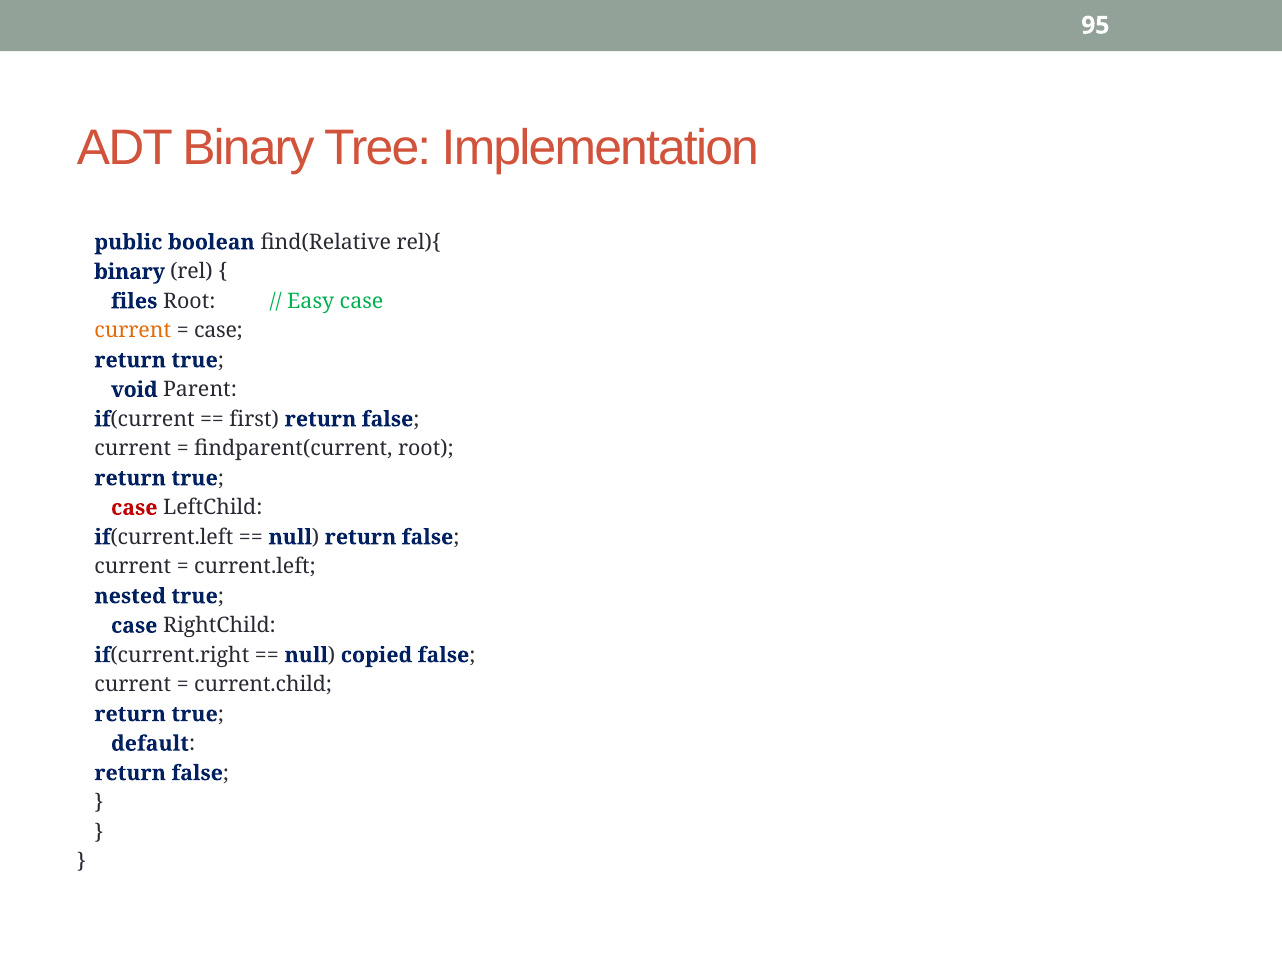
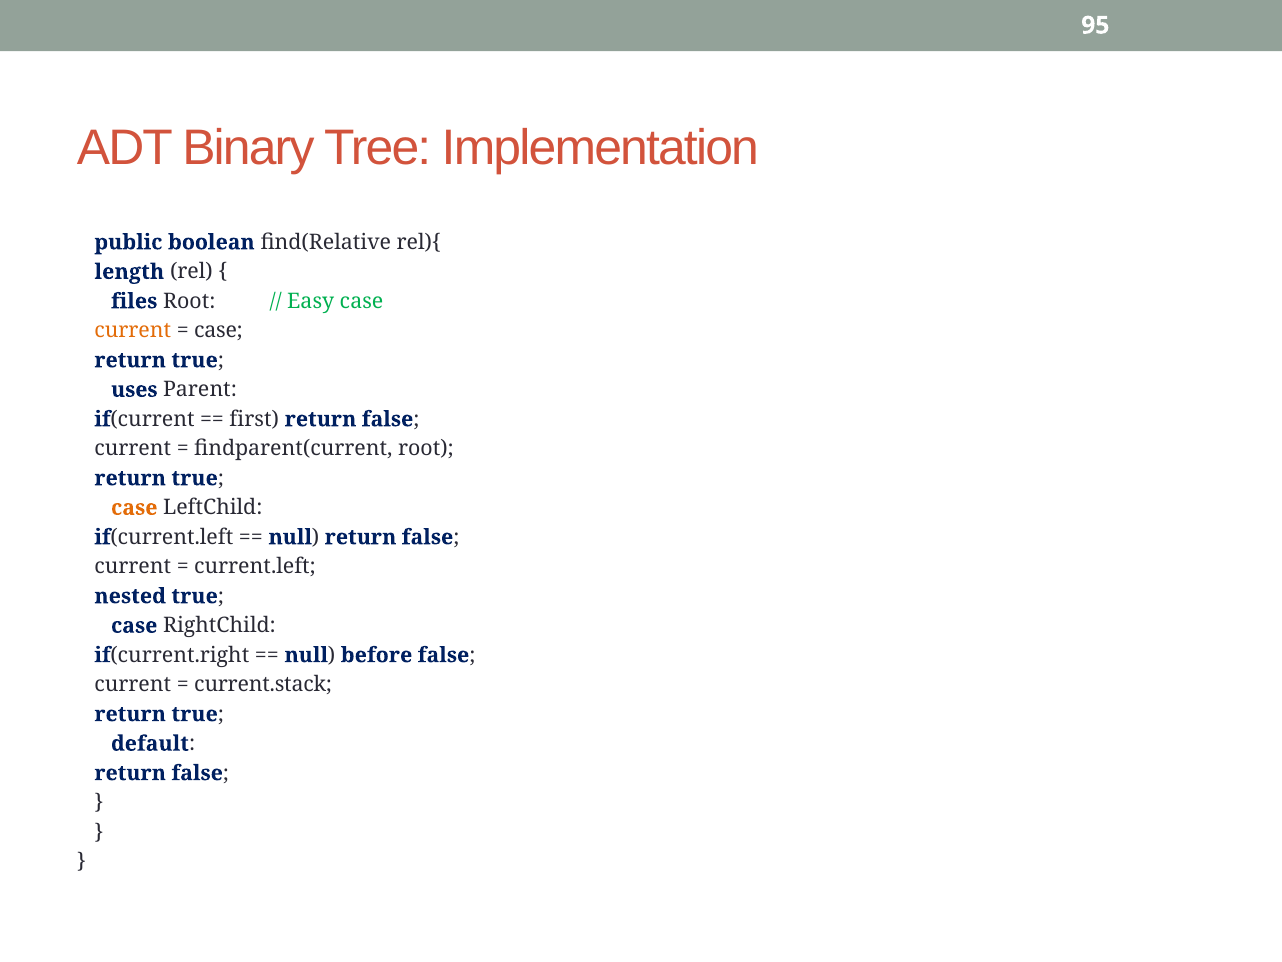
binary: binary -> length (129, 272)
void: void -> uses (134, 390)
case colour: red -> orange (134, 507)
copied: copied -> before (377, 655)
current.child: current.child -> current.stack (263, 684)
